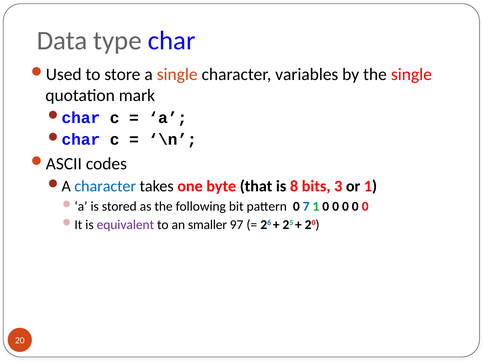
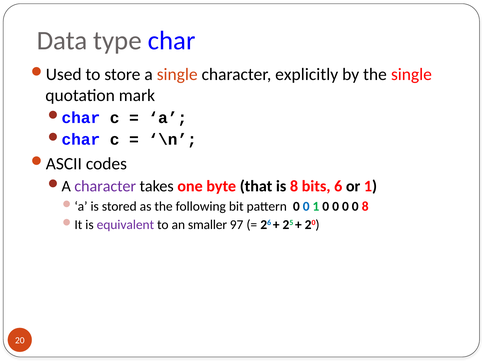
variables: variables -> explicitly (307, 74)
character colour: blue -> purple (105, 186)
3: 3 -> 6 (338, 186)
pattern 0 7: 7 -> 0 (306, 206)
0: 0 -> 8 (365, 206)
